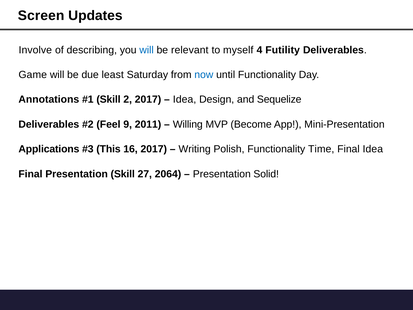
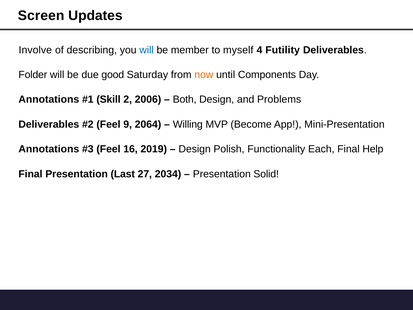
relevant: relevant -> member (190, 50)
Game: Game -> Folder (33, 75)
least: least -> good (113, 75)
now colour: blue -> orange (204, 75)
until Functionality: Functionality -> Components (267, 75)
2 2017: 2017 -> 2006 (148, 99)
Idea: Idea -> Both (185, 99)
Sequelize: Sequelize -> Problems (279, 99)
2011: 2011 -> 2064 (148, 124)
Applications: Applications -> Annotations (49, 149)
This: This -> Feel (108, 149)
16 2017: 2017 -> 2019 (154, 149)
Writing: Writing -> Design (195, 149)
Time: Time -> Each (321, 149)
Final Idea: Idea -> Help (373, 149)
Presentation Skill: Skill -> Last (123, 174)
2064: 2064 -> 2034 (168, 174)
